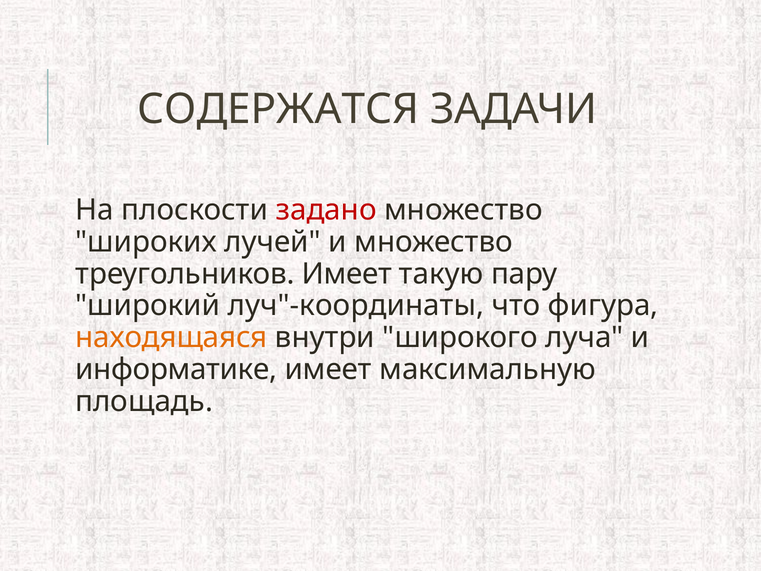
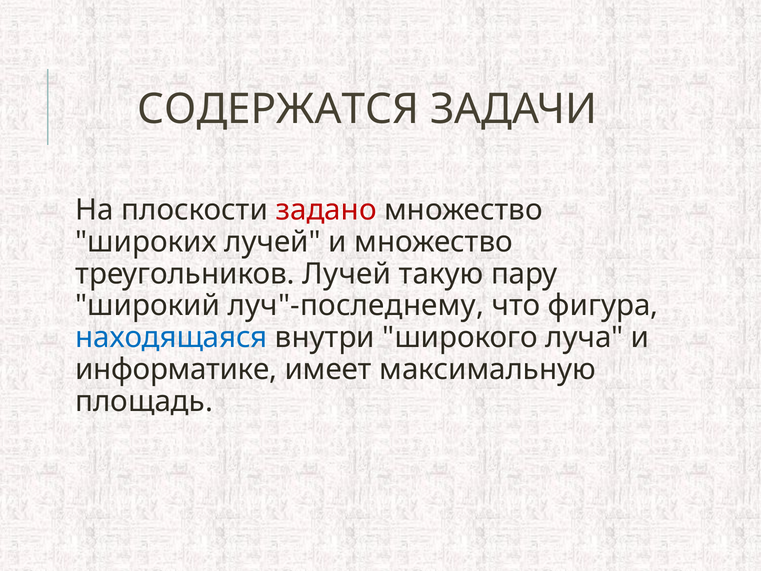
треугольников Имеет: Имеет -> Лучей (347, 274)
луч"-координаты: луч"-координаты -> луч"-последнему (356, 306)
находящаяся colour: orange -> blue (171, 337)
